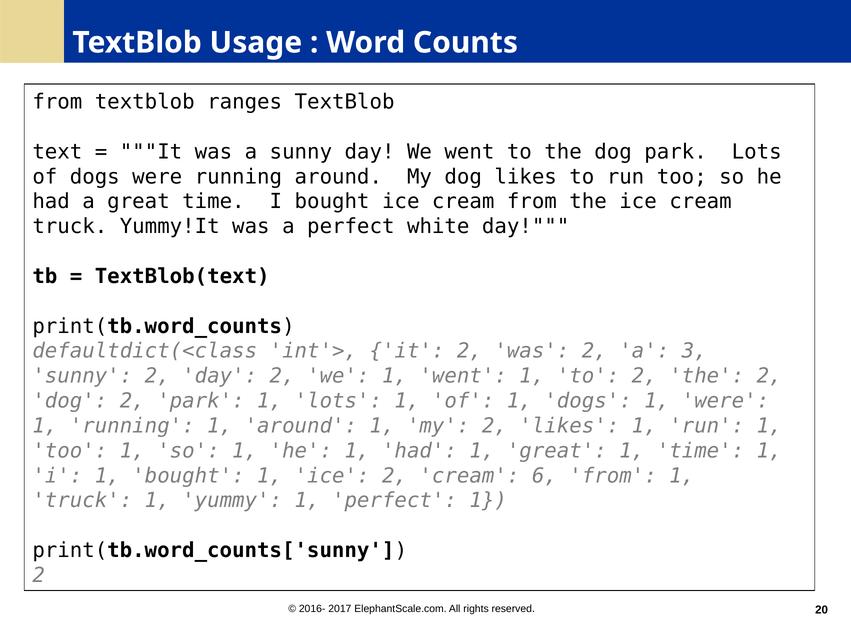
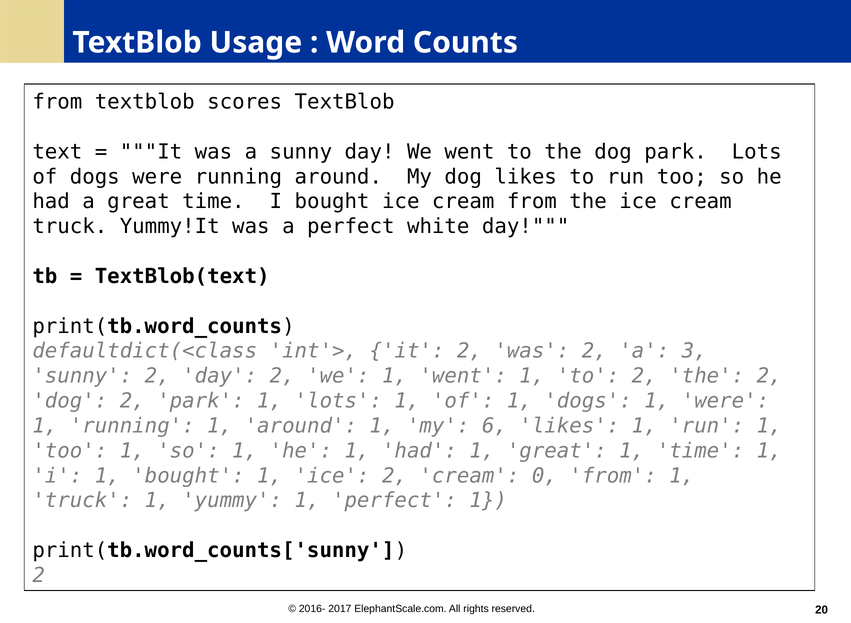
ranges: ranges -> scores (245, 102)
my 2: 2 -> 6 (494, 426)
6: 6 -> 0 (544, 475)
